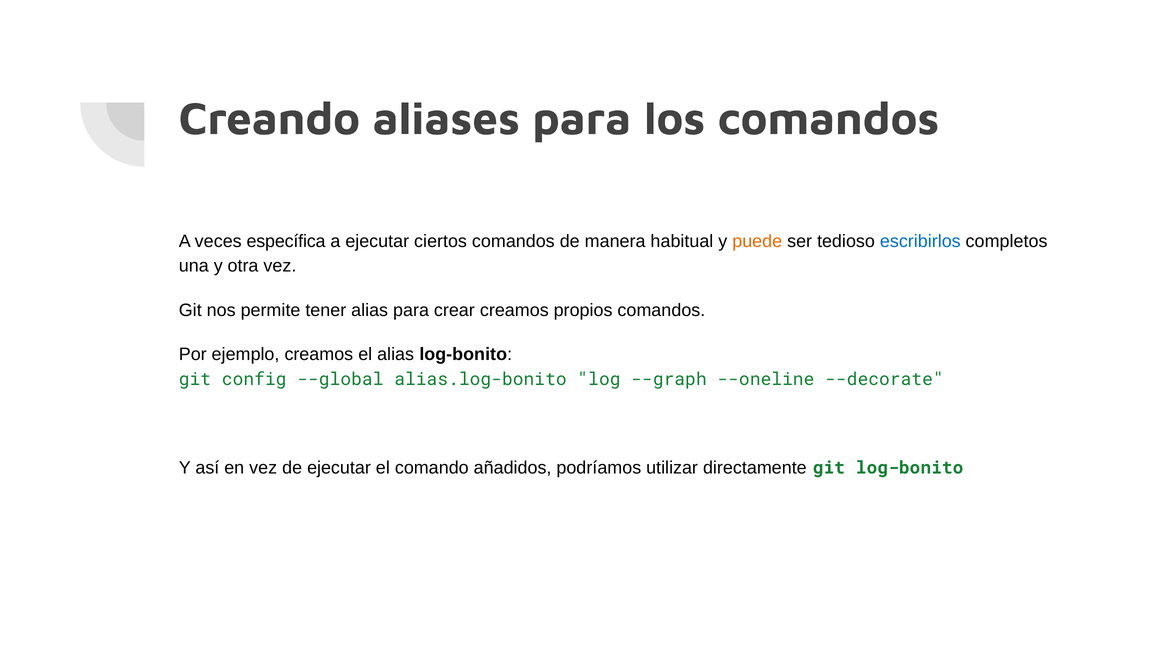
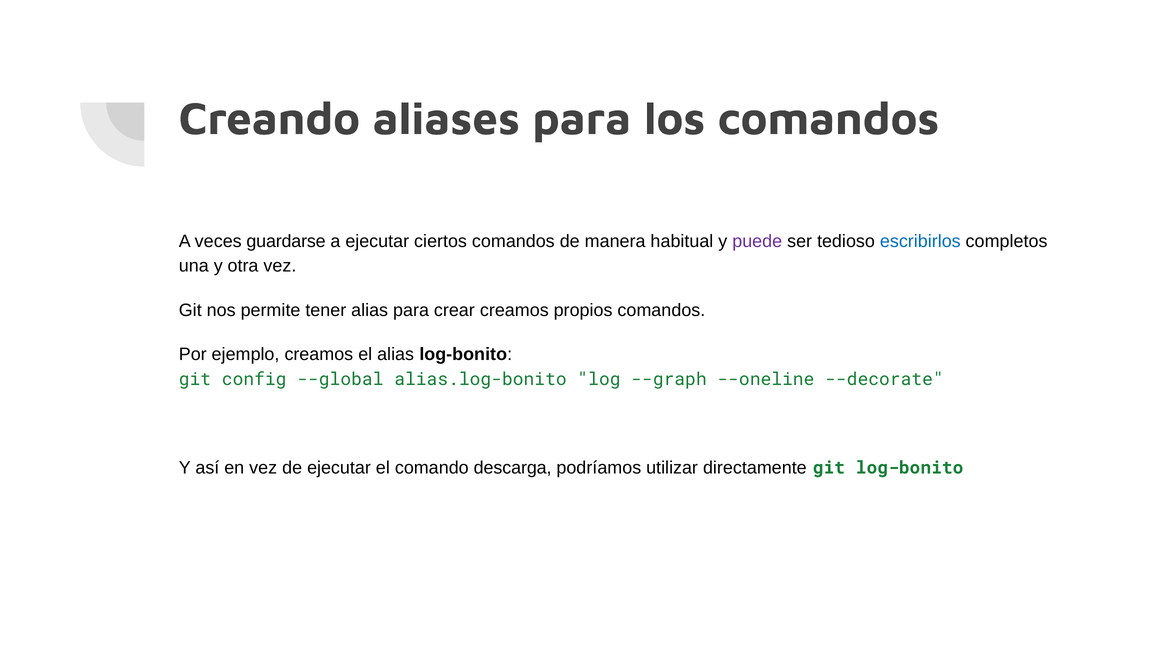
específica: específica -> guardarse (286, 241)
puede colour: orange -> purple (757, 241)
añadidos: añadidos -> descarga (513, 467)
